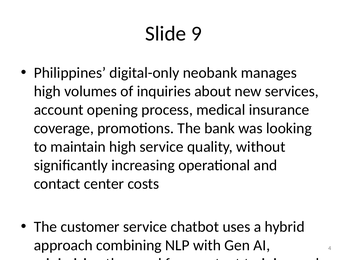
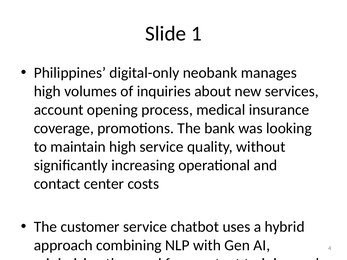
9: 9 -> 1 (196, 34)
